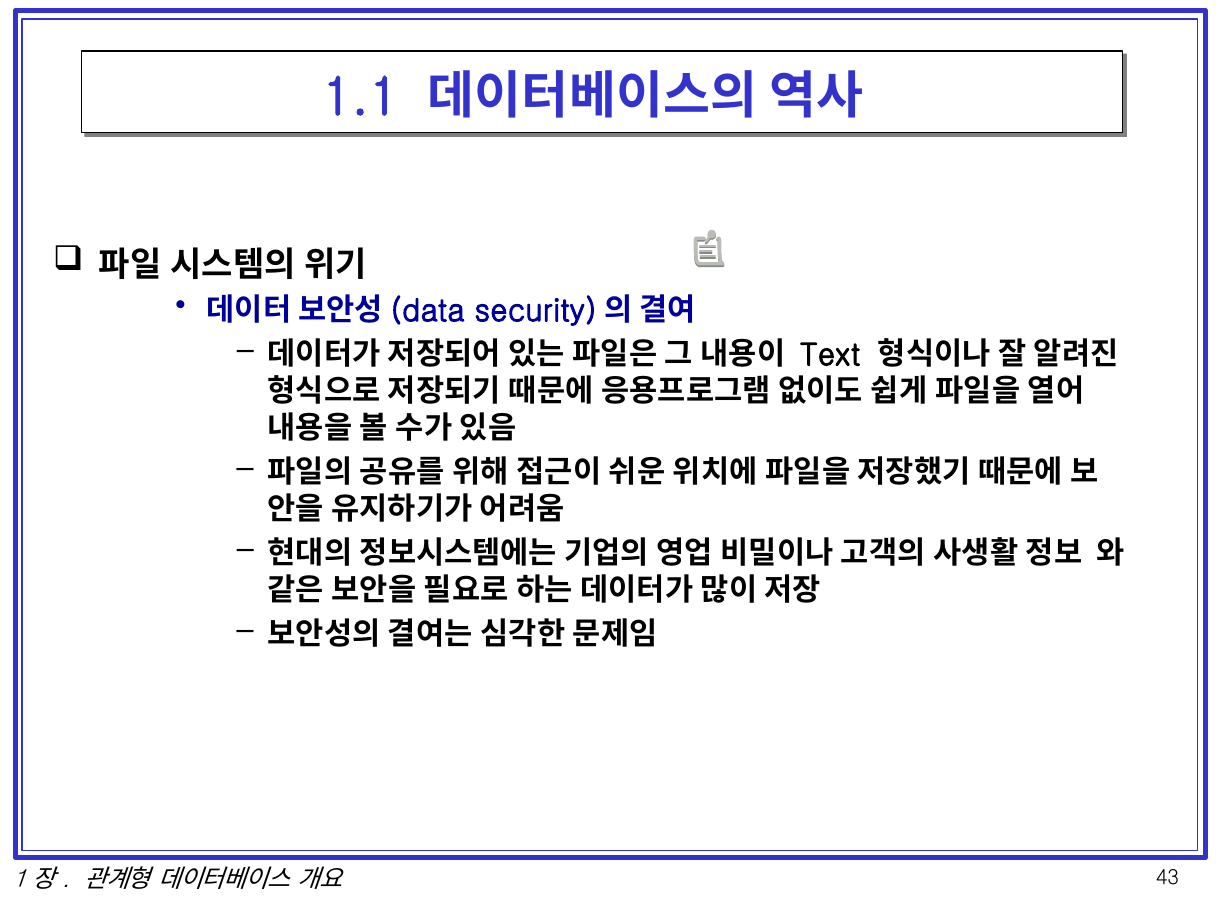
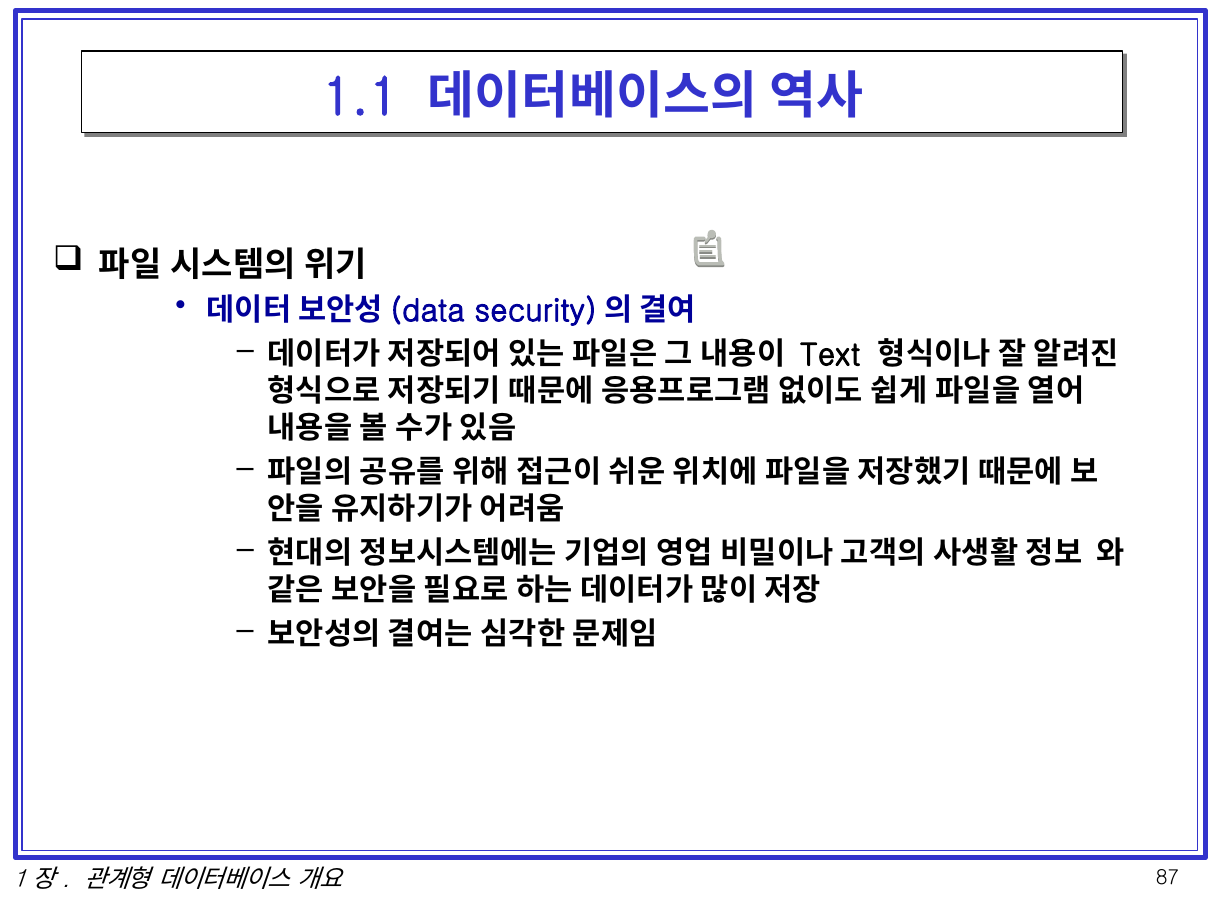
43: 43 -> 87 (1167, 877)
